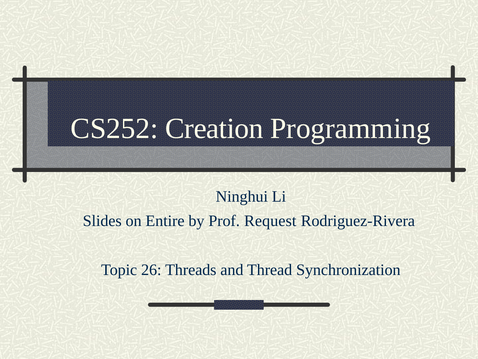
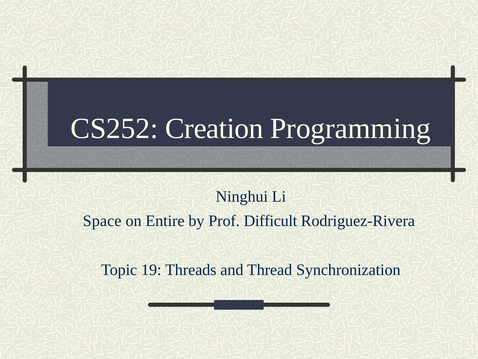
Slides: Slides -> Space (102, 221)
Request: Request -> Difficult (270, 221)
26: 26 -> 19 (151, 270)
